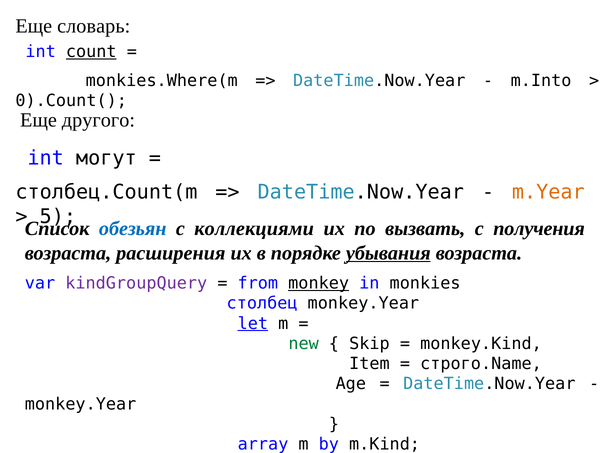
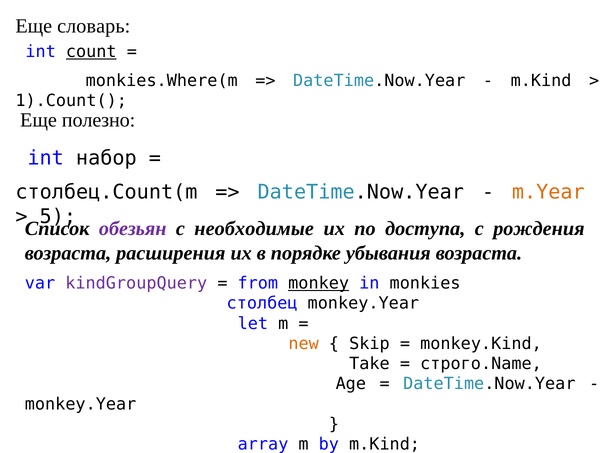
m.Into: m.Into -> m.Kind (541, 81)
0).Count(: 0).Count( -> 1).Count( (71, 101)
другого: другого -> полезно (99, 120)
могут: могут -> набор (106, 158)
обезьян colour: blue -> purple (133, 229)
коллекциями: коллекциями -> необходимые (254, 229)
вызвать: вызвать -> доступа (425, 229)
получения: получения -> рождения (539, 229)
убывания underline: present -> none (388, 253)
let underline: present -> none (253, 324)
new colour: green -> orange (304, 344)
Item: Item -> Take (369, 364)
